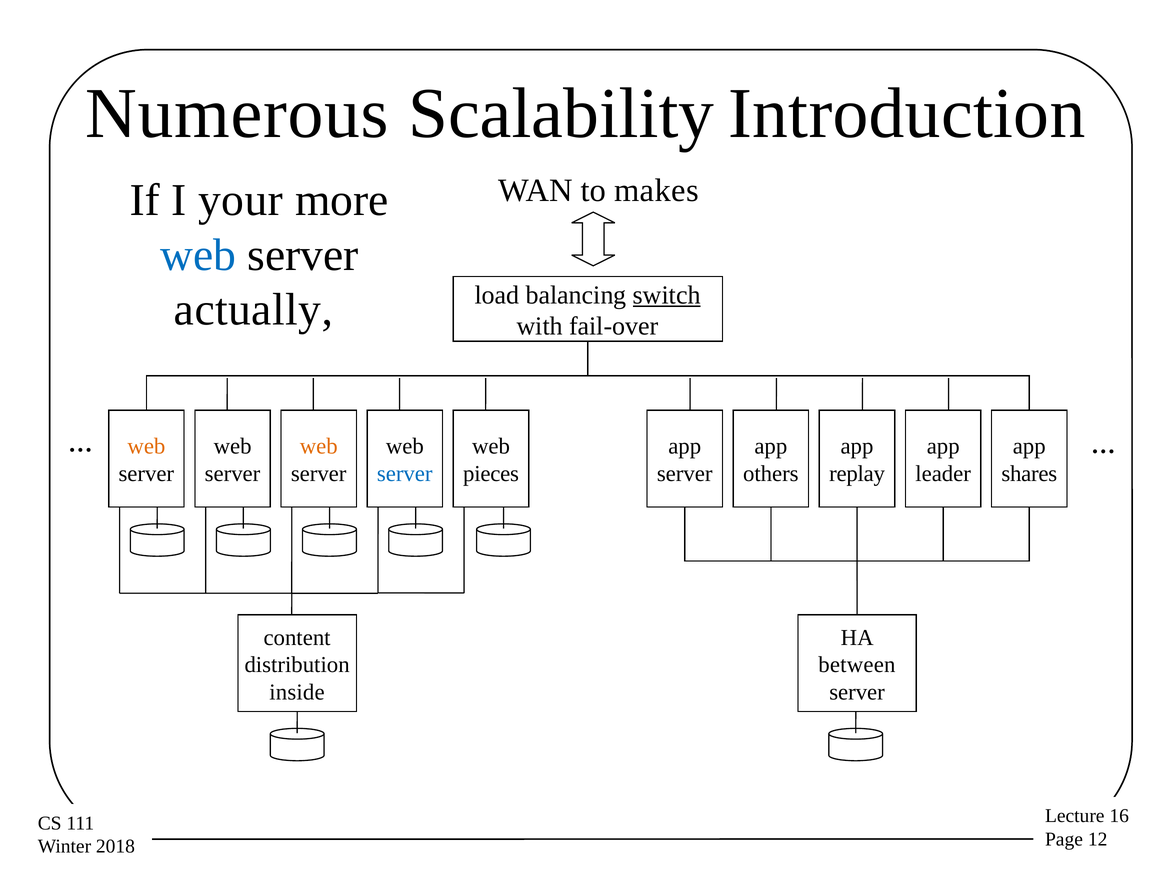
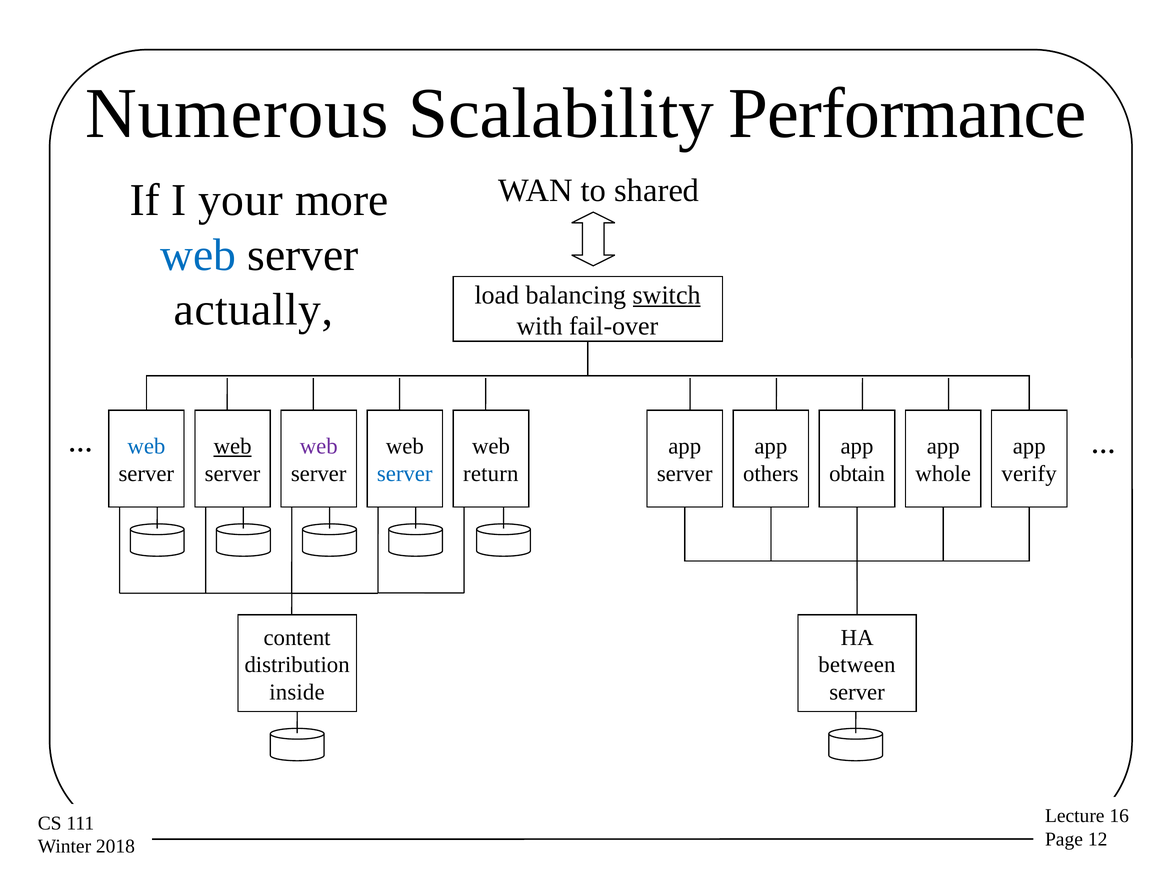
Introduction: Introduction -> Performance (907, 113)
makes: makes -> shared (657, 191)
web colour: orange -> blue (146, 446)
web underline: none -> present (233, 446)
web colour: orange -> purple (319, 446)
pieces: pieces -> return (491, 474)
replay: replay -> obtain (857, 474)
leader: leader -> whole (943, 474)
shares: shares -> verify (1029, 474)
